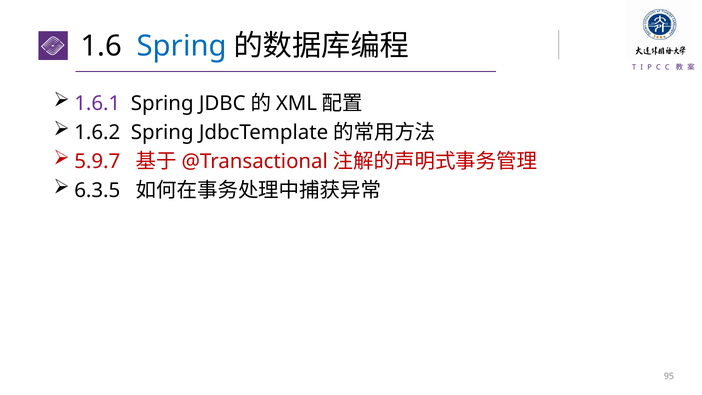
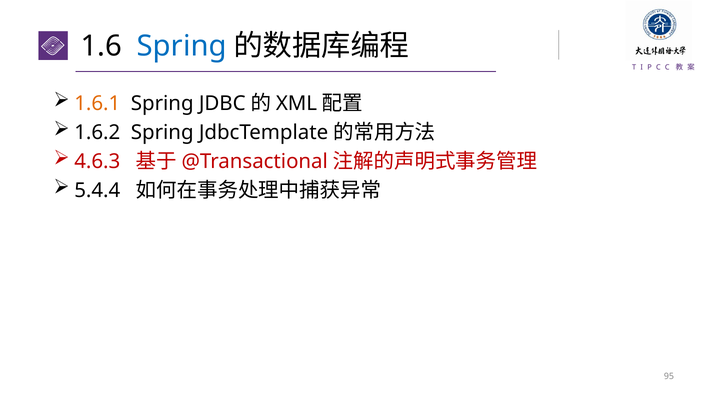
1.6.1 colour: purple -> orange (97, 103)
5.9.7: 5.9.7 -> 4.6.3 (97, 161)
6.3.5: 6.3.5 -> 5.4.4 (97, 190)
